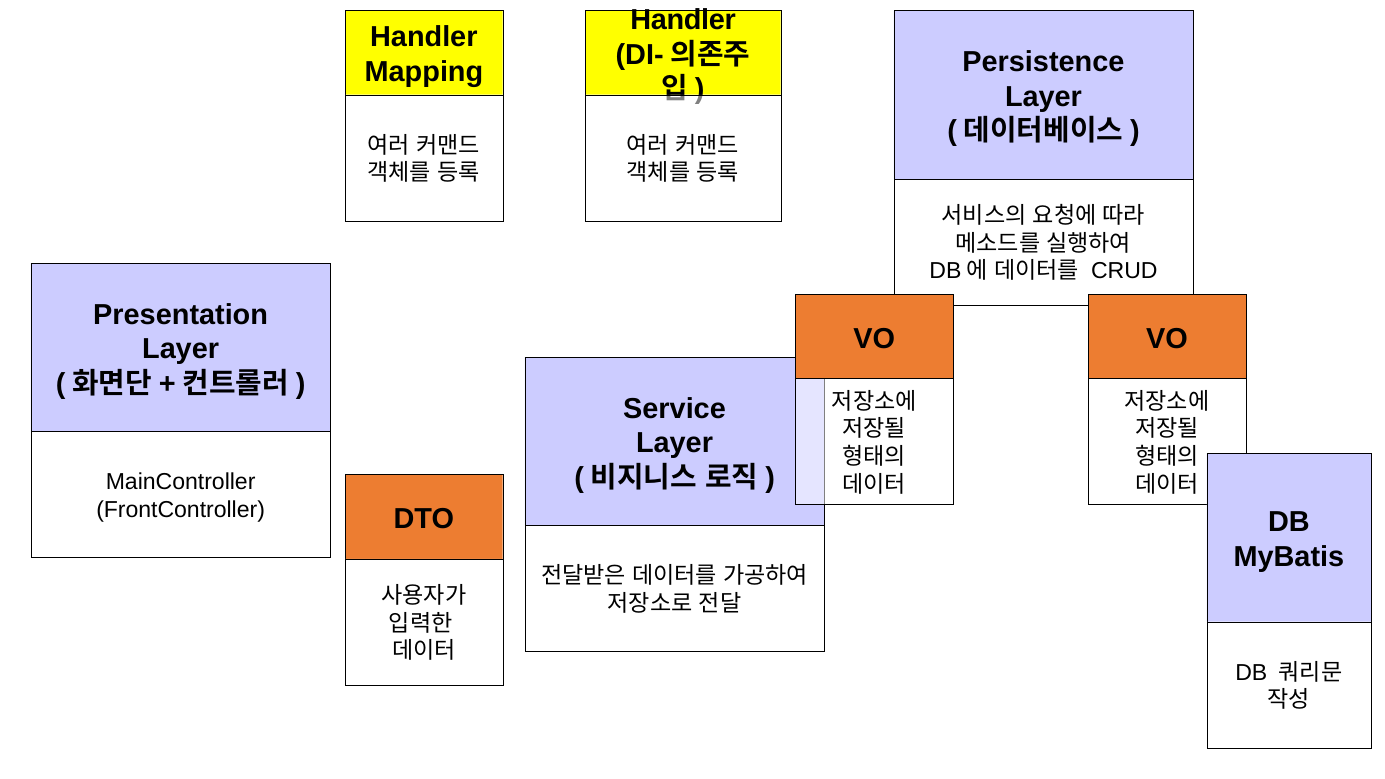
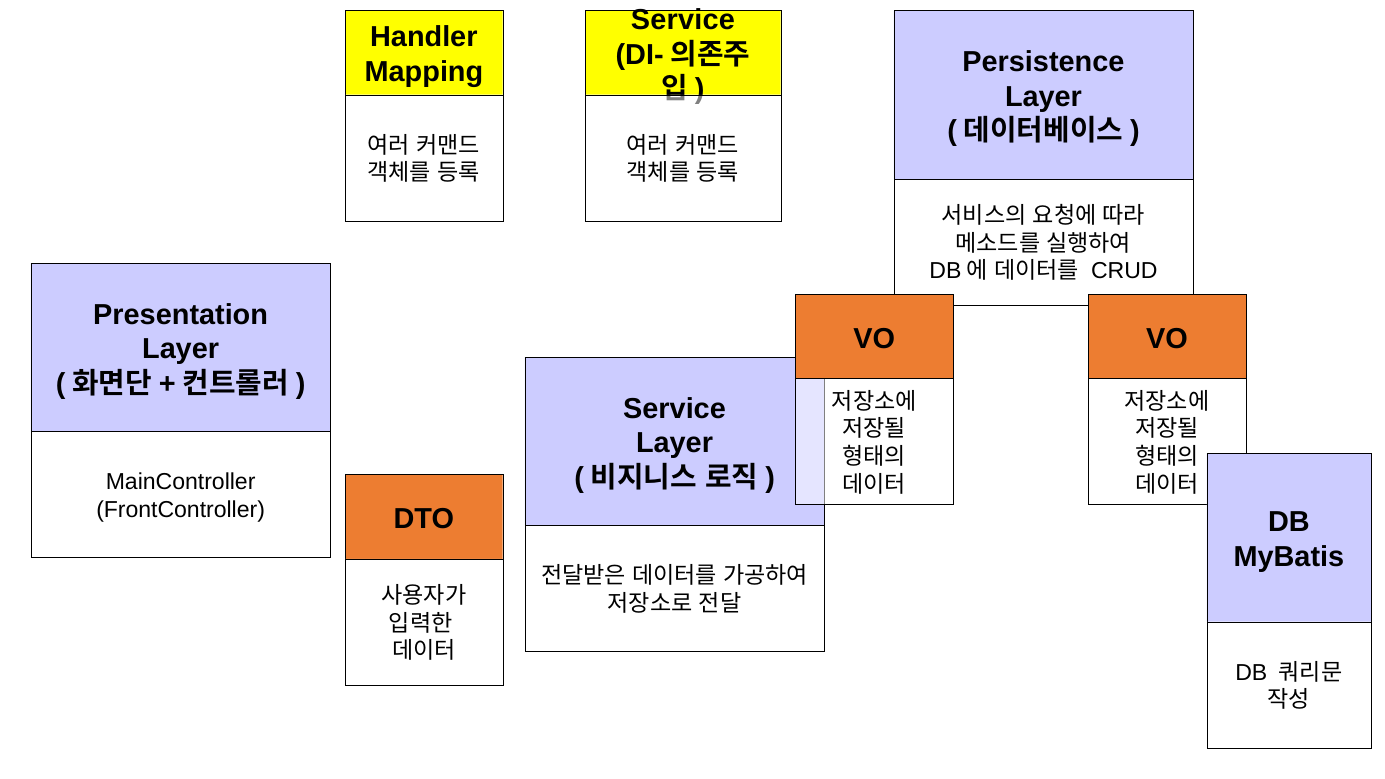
Handler: Handler -> Service (683, 20)
